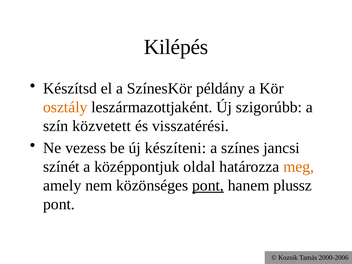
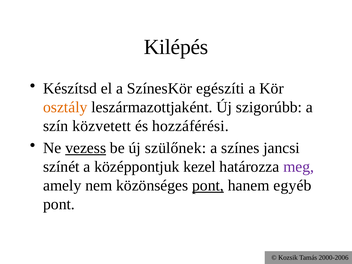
példány: példány -> egészíti (220, 89)
visszatérési: visszatérési -> hozzáférési (190, 126)
vezess underline: none -> present (86, 148)
készíteni: készíteni -> szülőnek (176, 148)
oldal: oldal -> kezel (200, 167)
meg colour: orange -> purple (299, 167)
plussz: plussz -> egyéb (292, 186)
